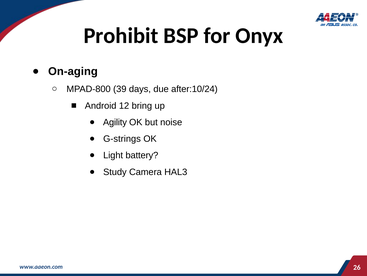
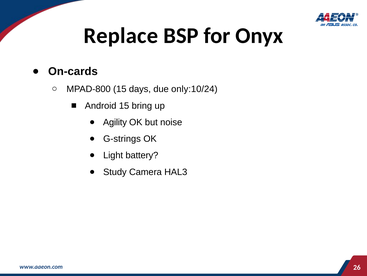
Prohibit: Prohibit -> Replace (121, 36)
On-aging: On-aging -> On-cards (73, 71)
MPAD-800 39: 39 -> 15 (120, 89)
after:10/24: after:10/24 -> only:10/24 (194, 89)
Android 12: 12 -> 15 (124, 105)
